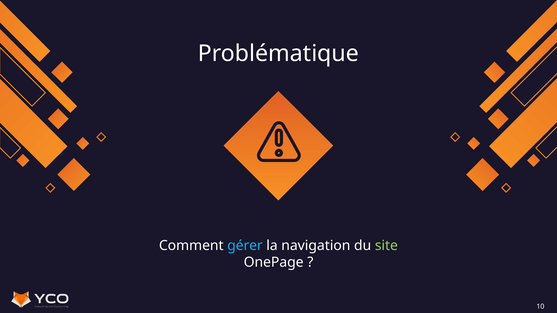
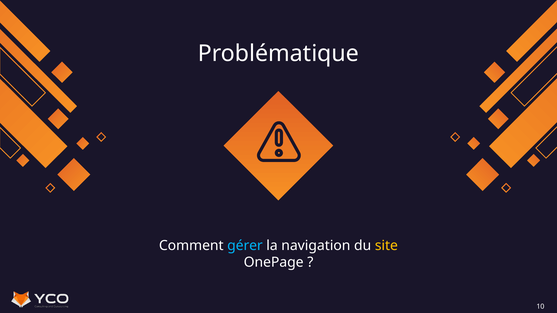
site colour: light green -> yellow (386, 246)
